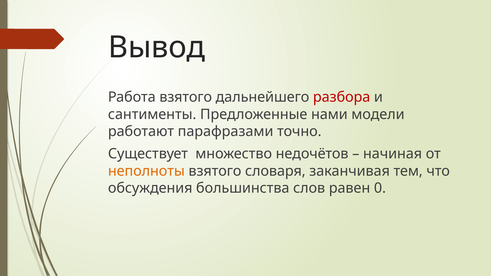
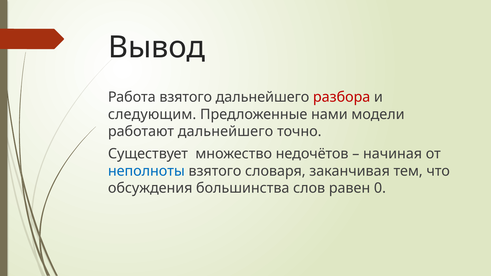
сантименты: сантименты -> следующим (152, 114)
работают парафразами: парафразами -> дальнейшего (225, 132)
неполноты colour: orange -> blue (146, 171)
